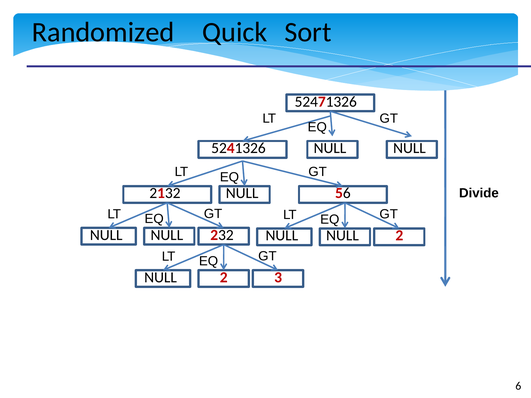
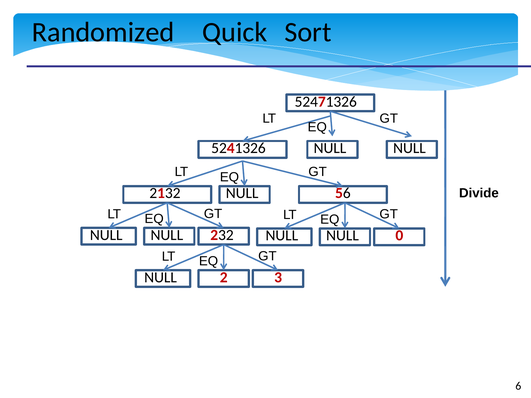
NULL 2: 2 -> 0 (399, 236)
